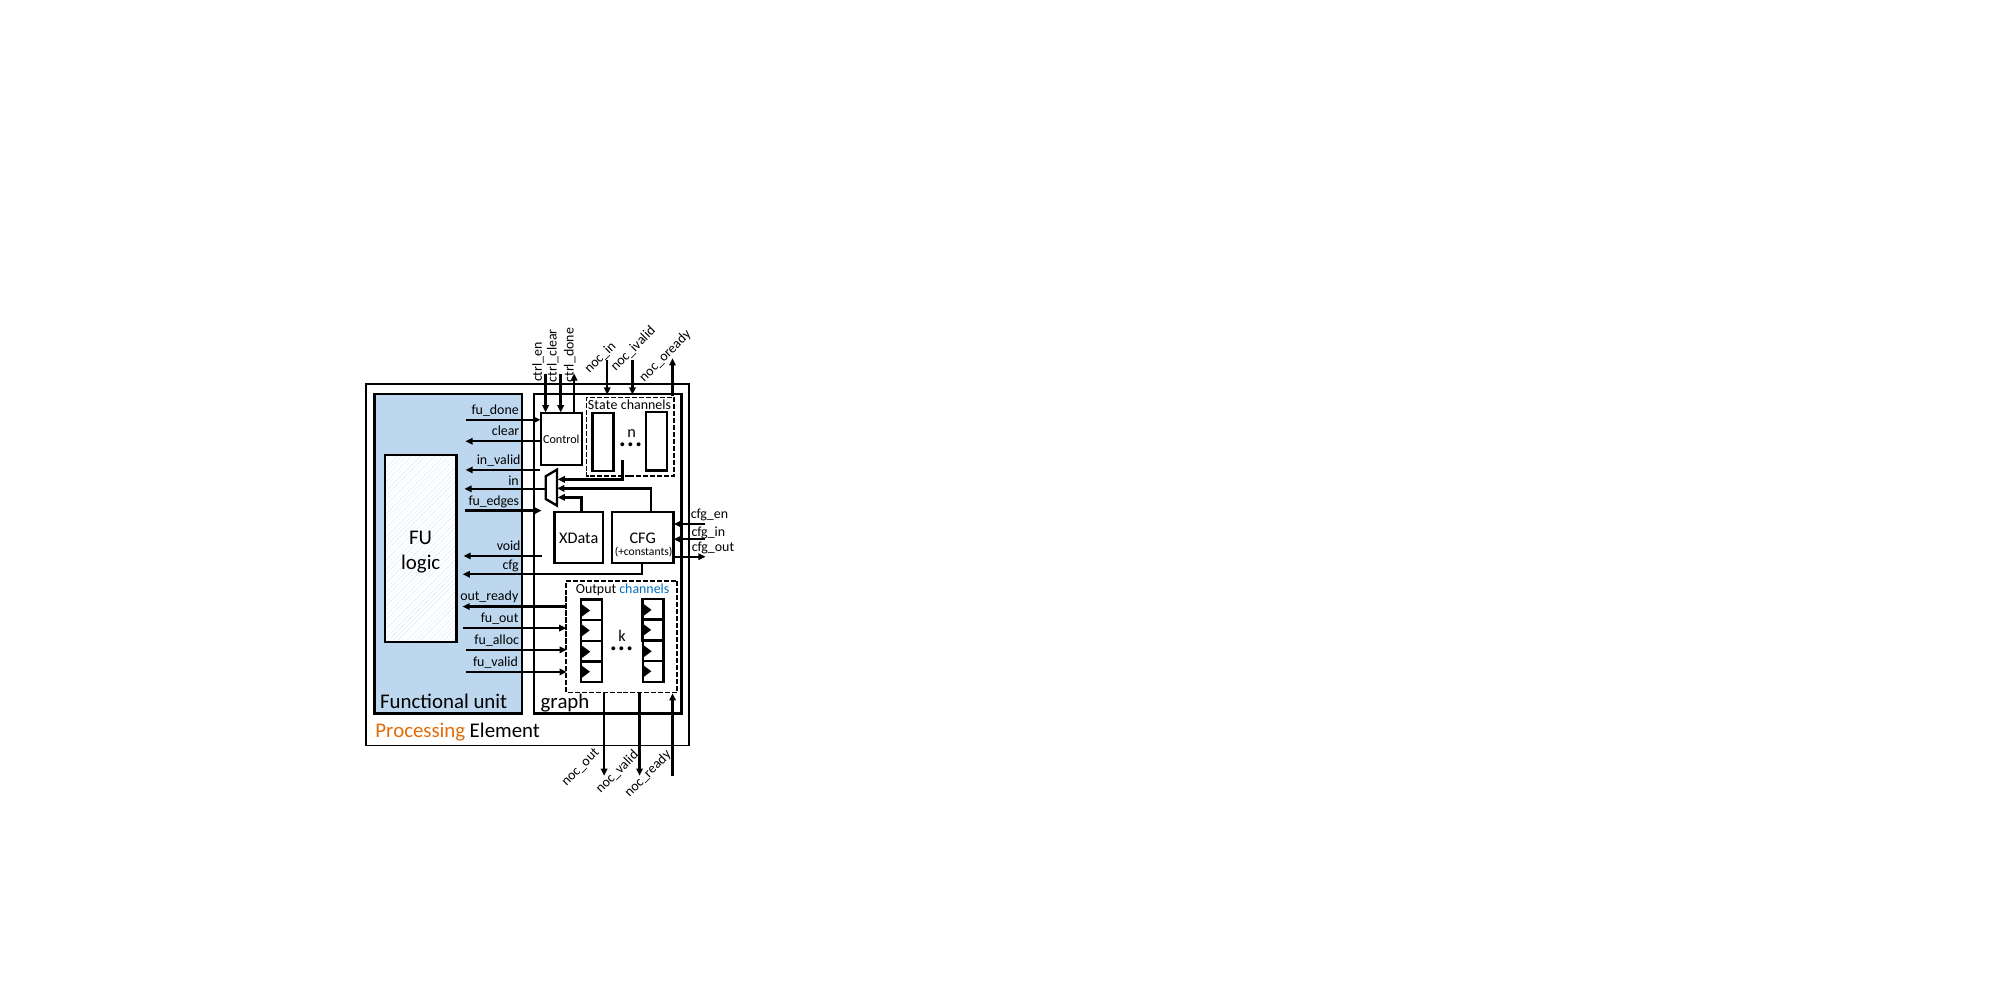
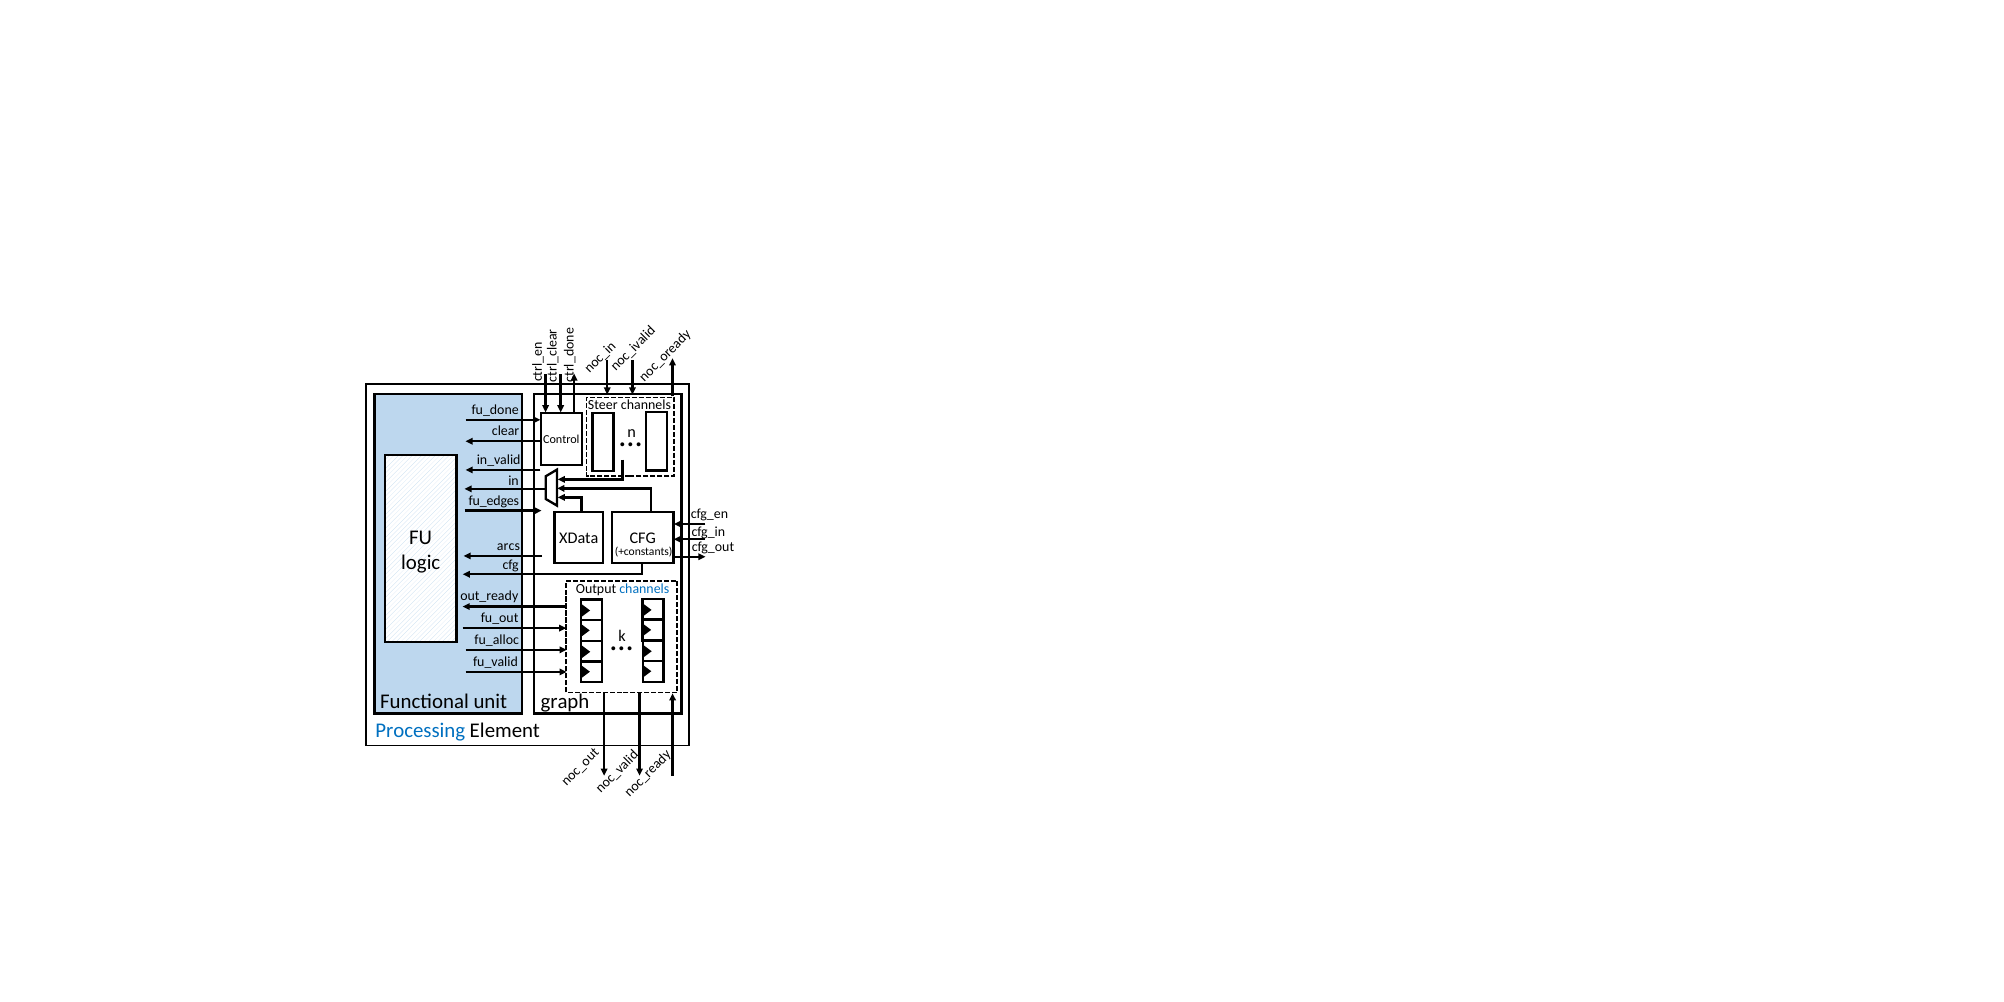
State: State -> Steer (603, 404)
void: void -> arcs (508, 546)
Processing colour: orange -> blue (420, 731)
